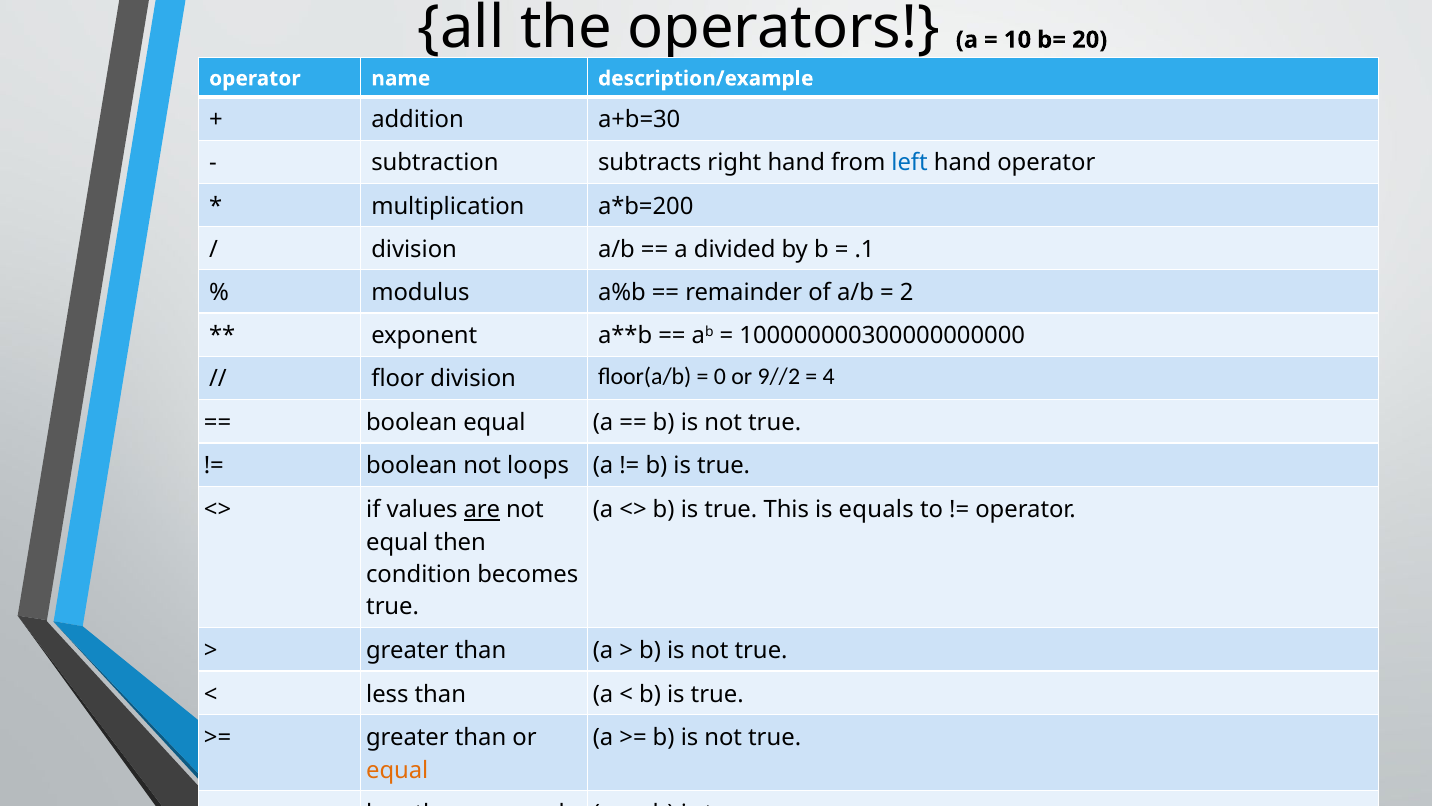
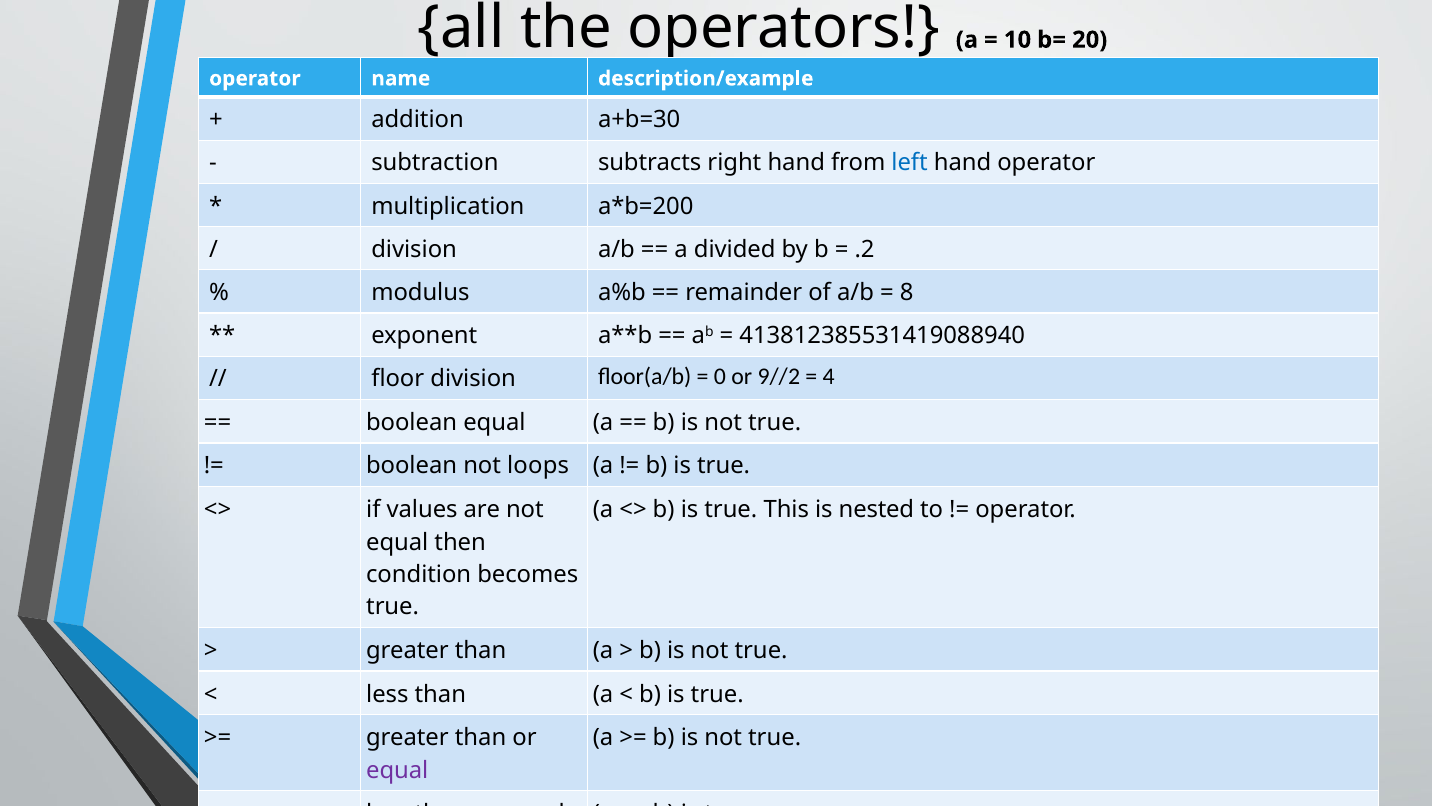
.1: .1 -> .2 (865, 249)
2: 2 -> 8 (907, 293)
100000000300000000000: 100000000300000000000 -> 413812385531419088940 (882, 336)
are underline: present -> none (482, 509)
equals: equals -> nested (876, 509)
equal colour: orange -> purple (397, 770)
